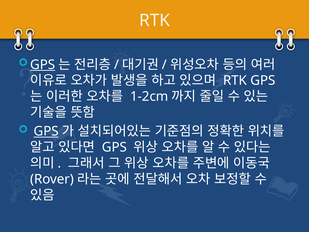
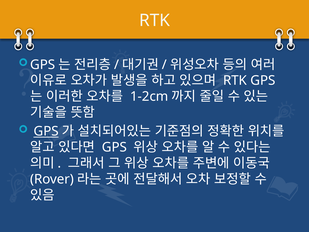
GPS underline: present -> none (43, 65)
